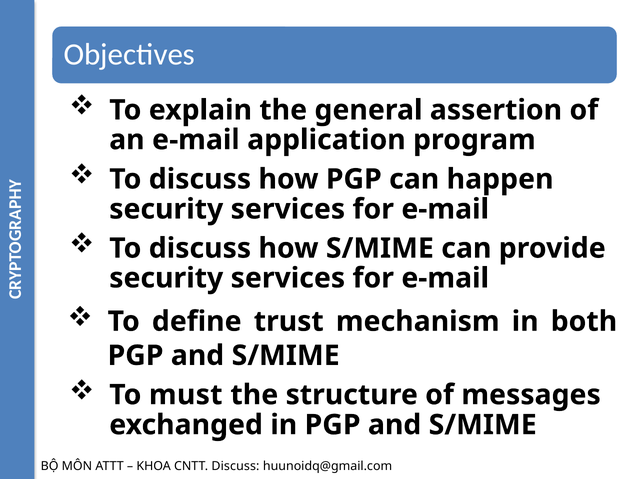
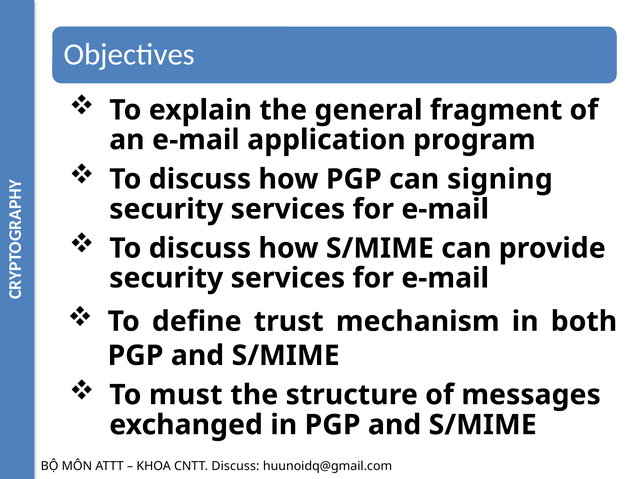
assertion: assertion -> fragment (496, 110)
happen: happen -> signing (500, 179)
